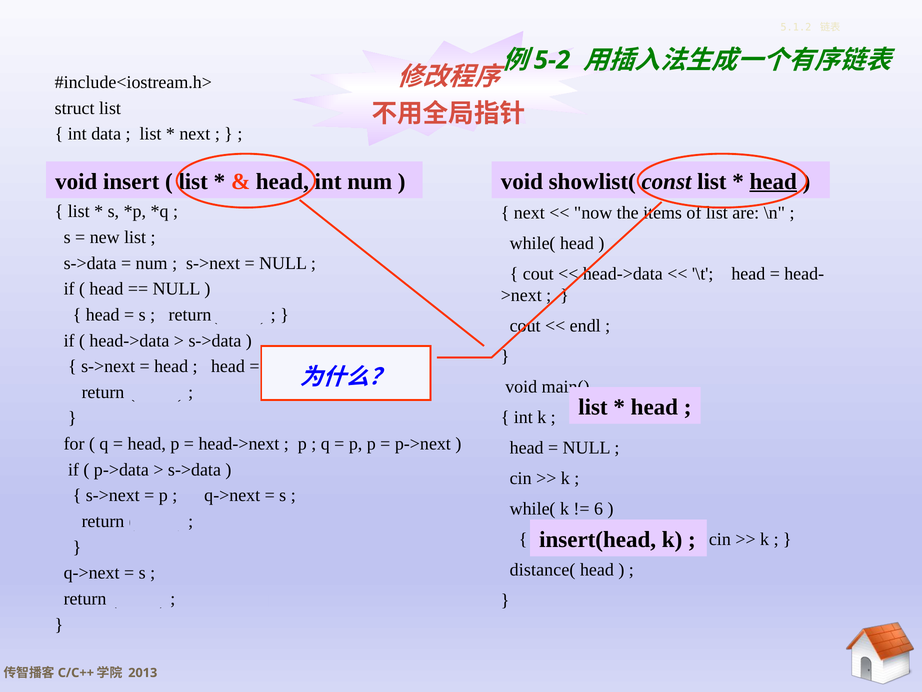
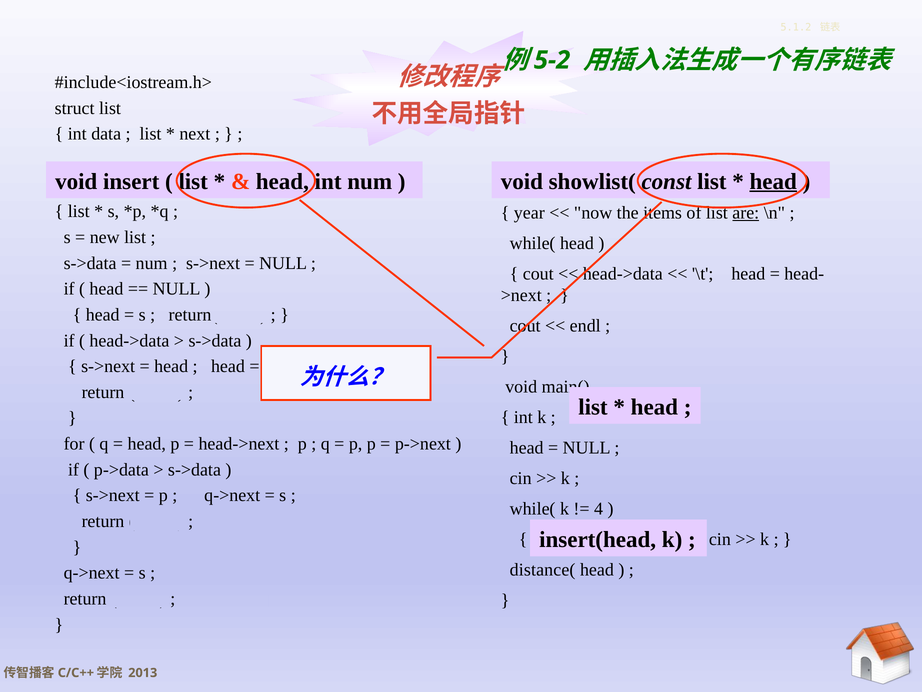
next: next -> year (529, 213)
are underline: none -> present (746, 213)
6: 6 -> 4 (599, 509)
